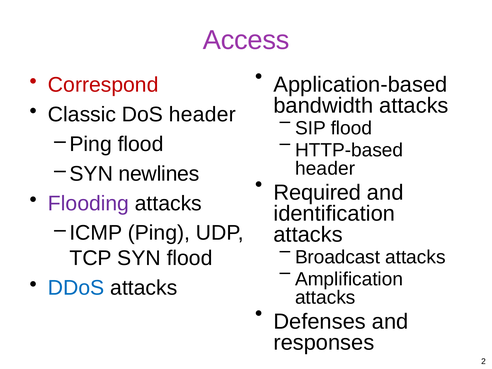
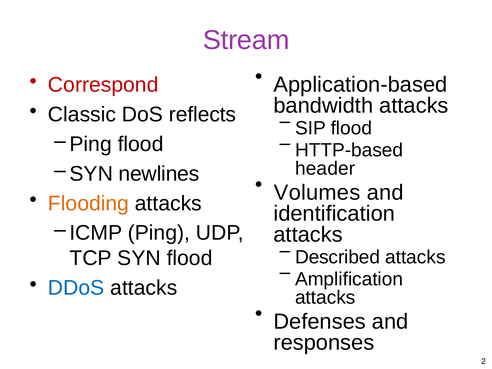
Access: Access -> Stream (246, 40)
DoS header: header -> reflects (203, 114)
Required: Required -> Volumes (317, 193)
Flooding colour: purple -> orange (89, 203)
Broadcast: Broadcast -> Described (338, 257)
